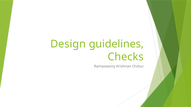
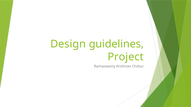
Checks: Checks -> Project (126, 57)
